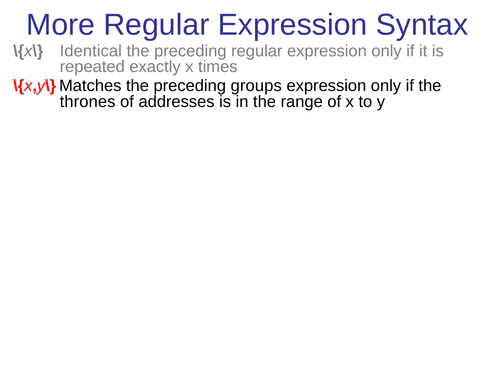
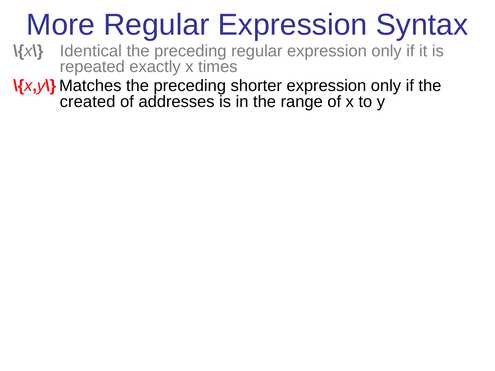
groups: groups -> shorter (256, 86)
thrones: thrones -> created (88, 102)
